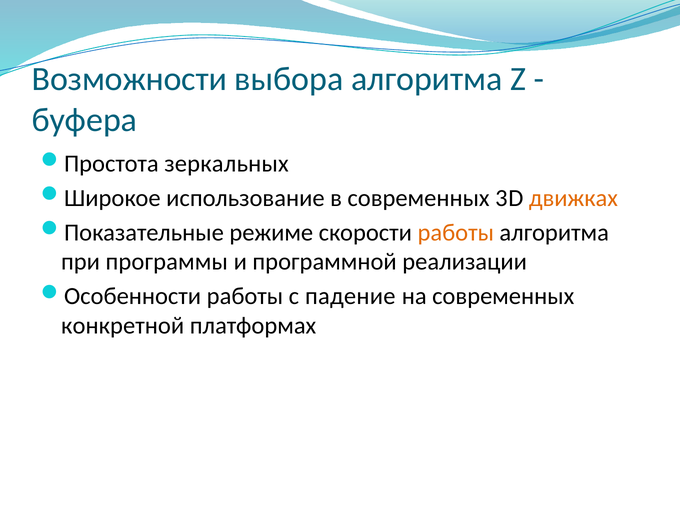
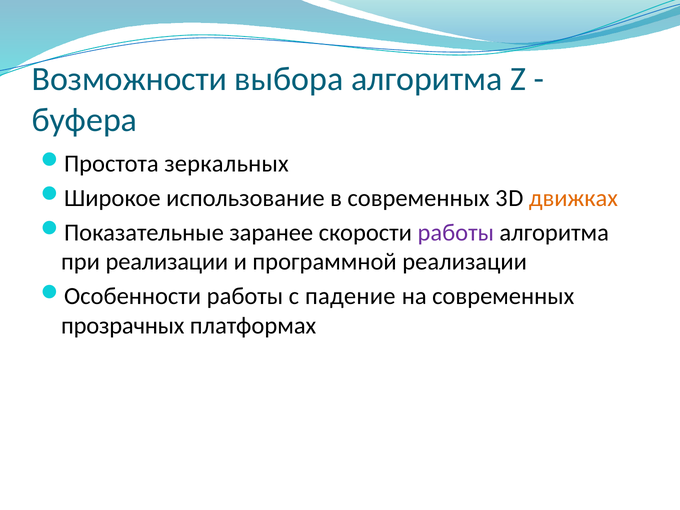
режиме: режиме -> заранее (271, 232)
работы colour: orange -> purple (456, 232)
при программы: программы -> реализации (167, 262)
конкретной: конкретной -> прозрачных (123, 326)
